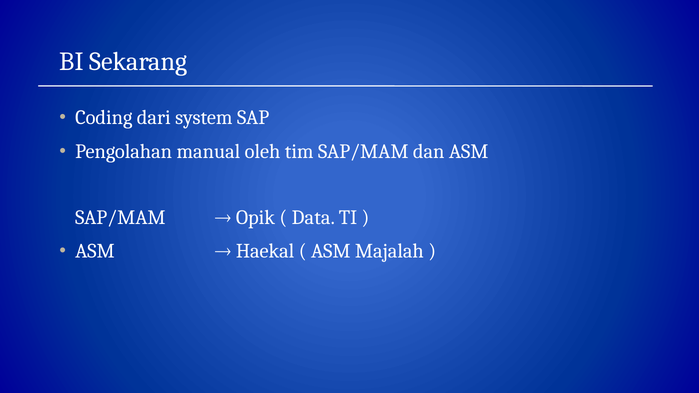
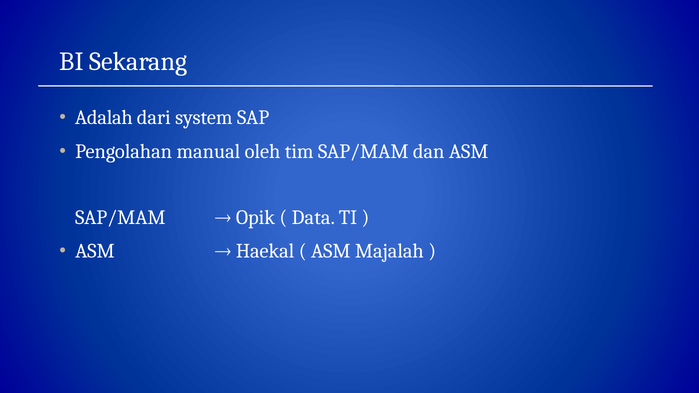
Coding: Coding -> Adalah (104, 118)
